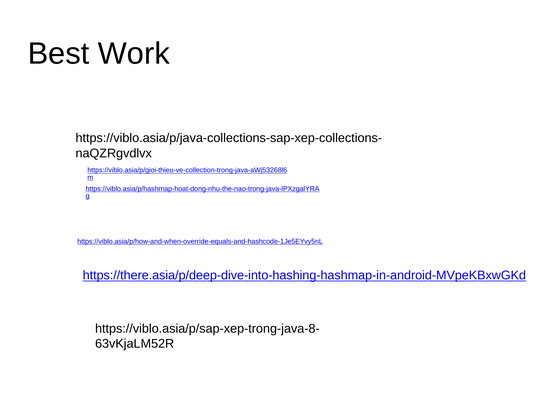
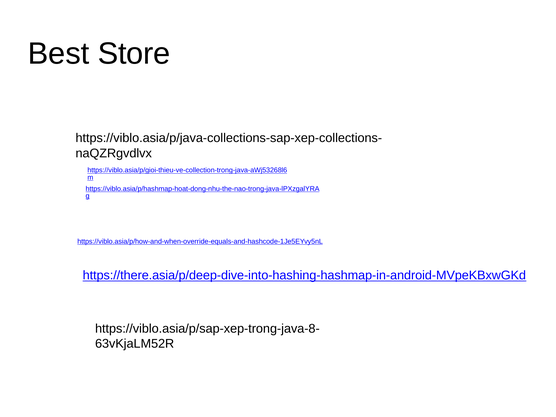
Work: Work -> Store (134, 54)
